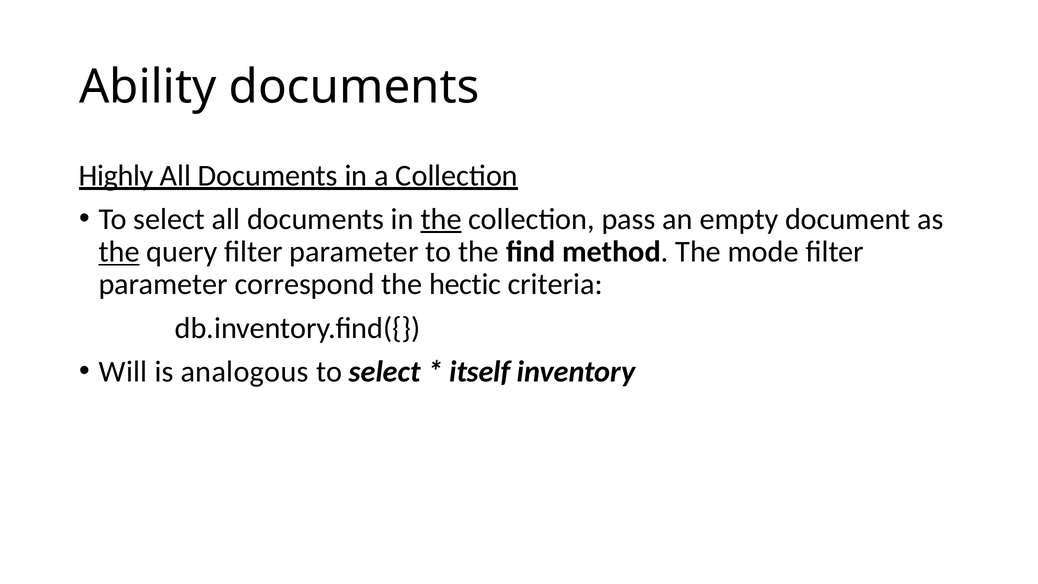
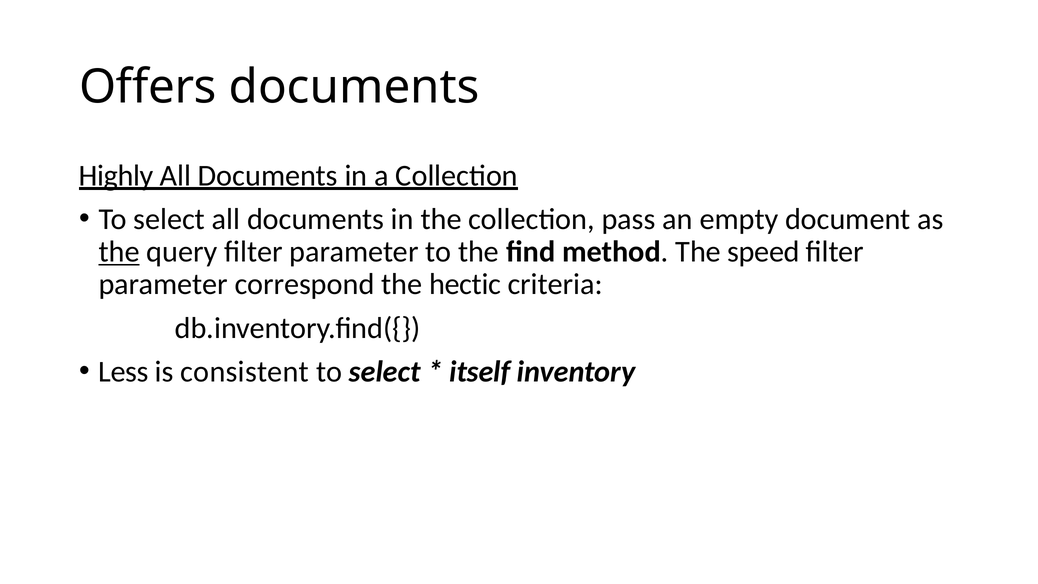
Ability: Ability -> Offers (148, 87)
the underline: present -> none (441, 219)
mode: mode -> speed (763, 252)
Will: Will -> Less (123, 371)
analogous: analogous -> consistent (245, 371)
